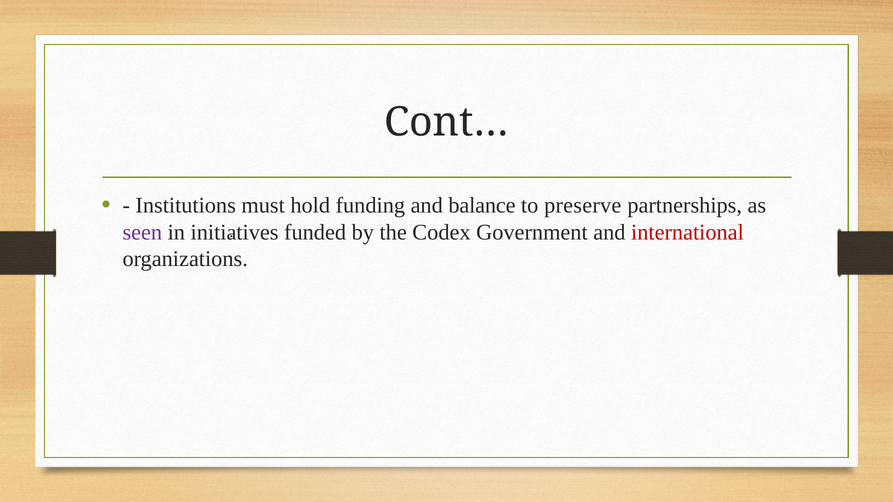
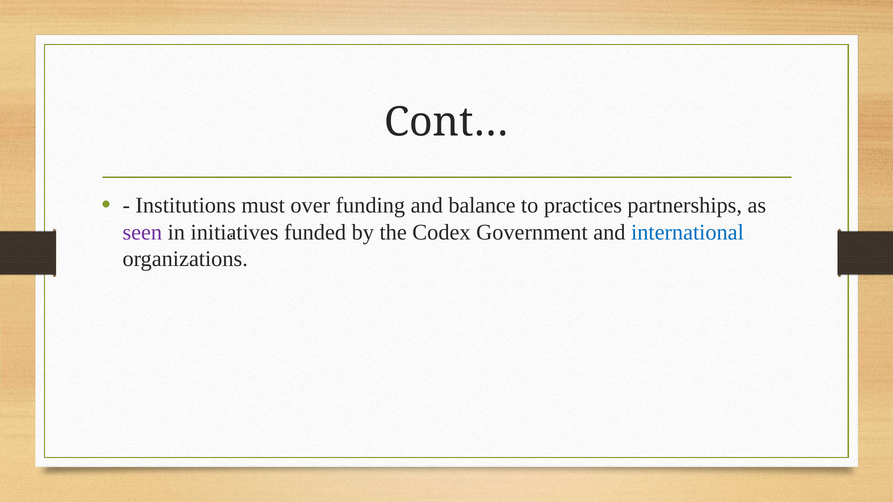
hold: hold -> over (310, 206)
preserve: preserve -> practices (583, 206)
international colour: red -> blue (687, 232)
